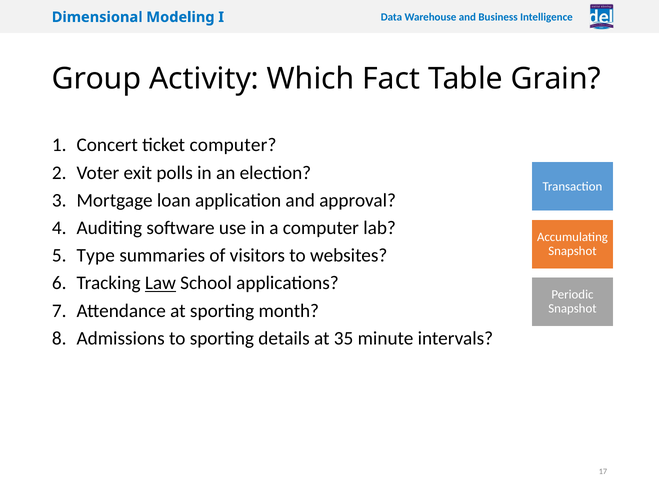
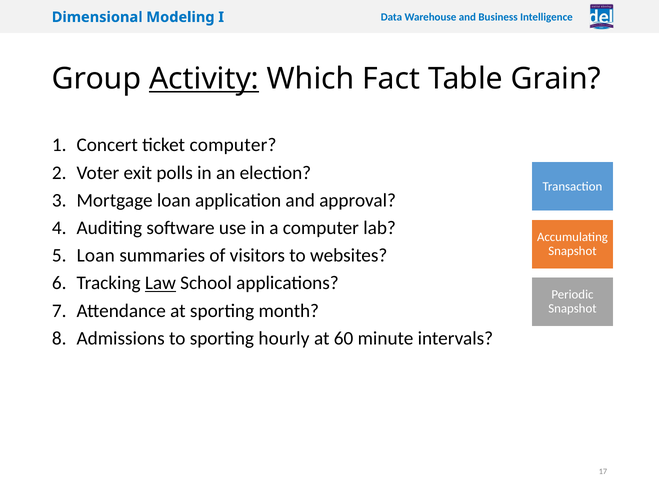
Activity underline: none -> present (204, 79)
Type: Type -> Loan (96, 256)
details: details -> hourly (284, 339)
35: 35 -> 60 (344, 339)
